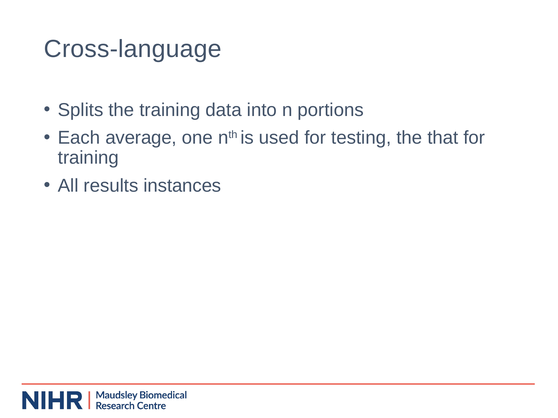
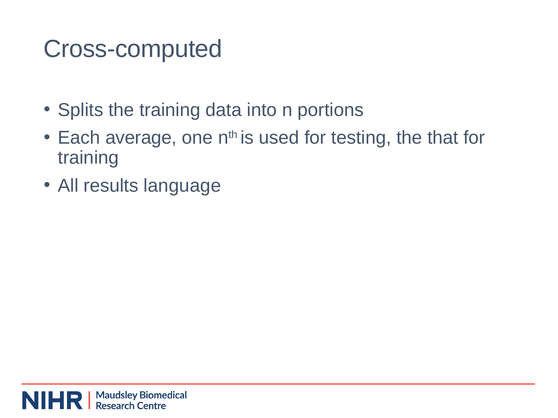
Cross-language: Cross-language -> Cross-computed (133, 49)
instances: instances -> language (182, 186)
